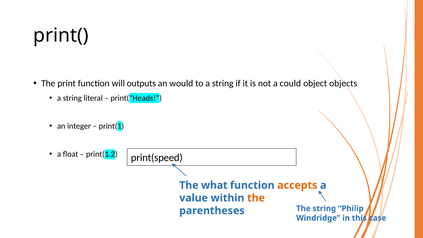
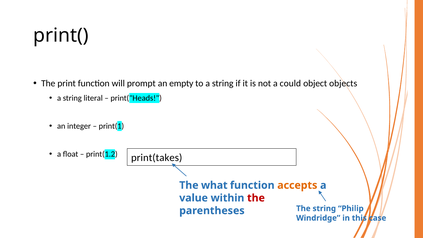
outputs: outputs -> prompt (141, 83)
would: would -> empty (181, 83)
print(speed: print(speed -> print(takes (157, 158)
the colour: orange -> red (256, 198)
